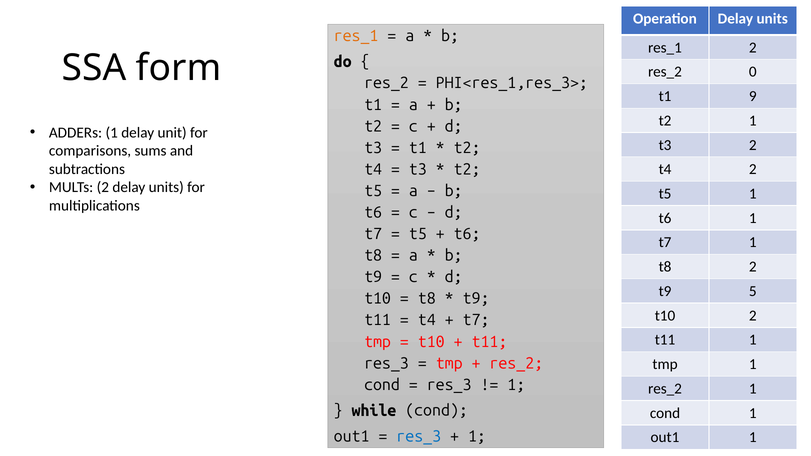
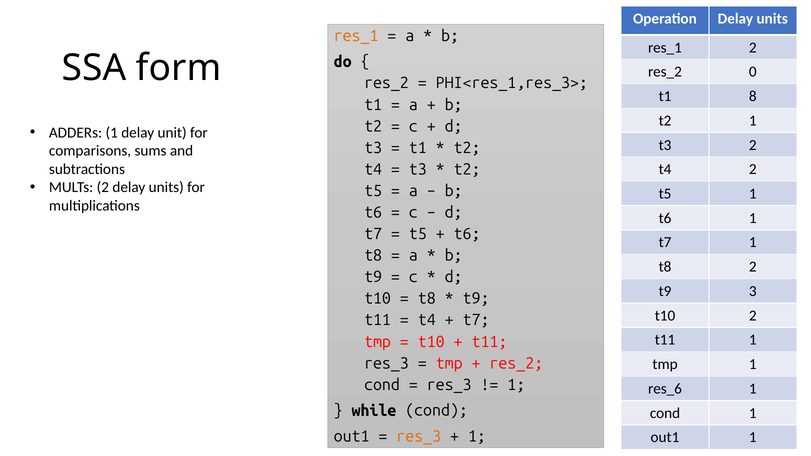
9: 9 -> 8 (753, 96)
5: 5 -> 3 (753, 291)
res_2: res_2 -> res_6 (665, 389)
res_3 colour: blue -> orange (419, 437)
